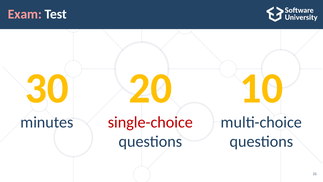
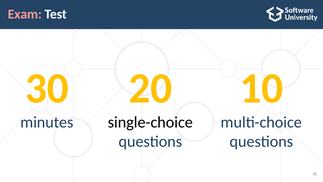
single-choice colour: red -> black (150, 122)
